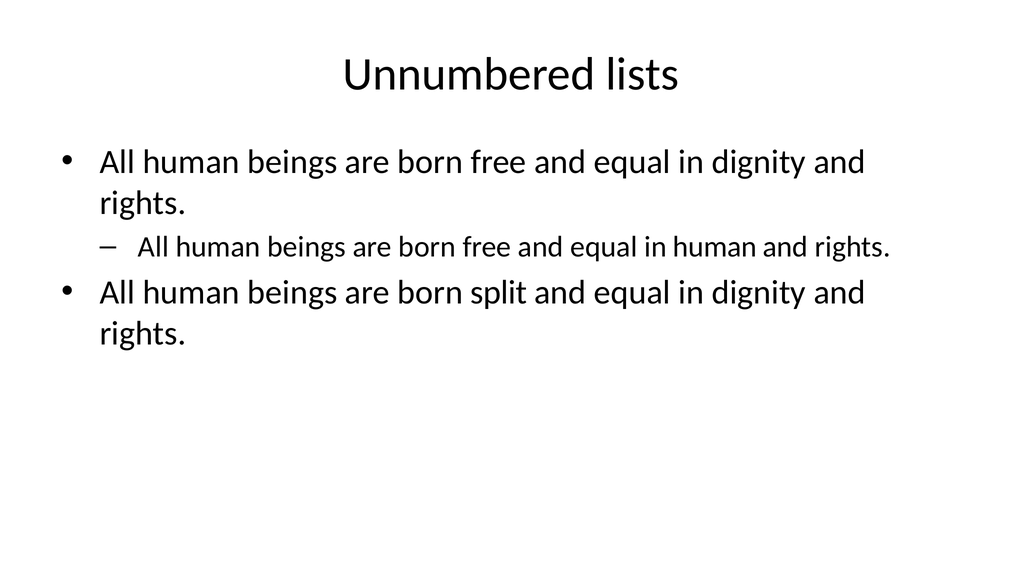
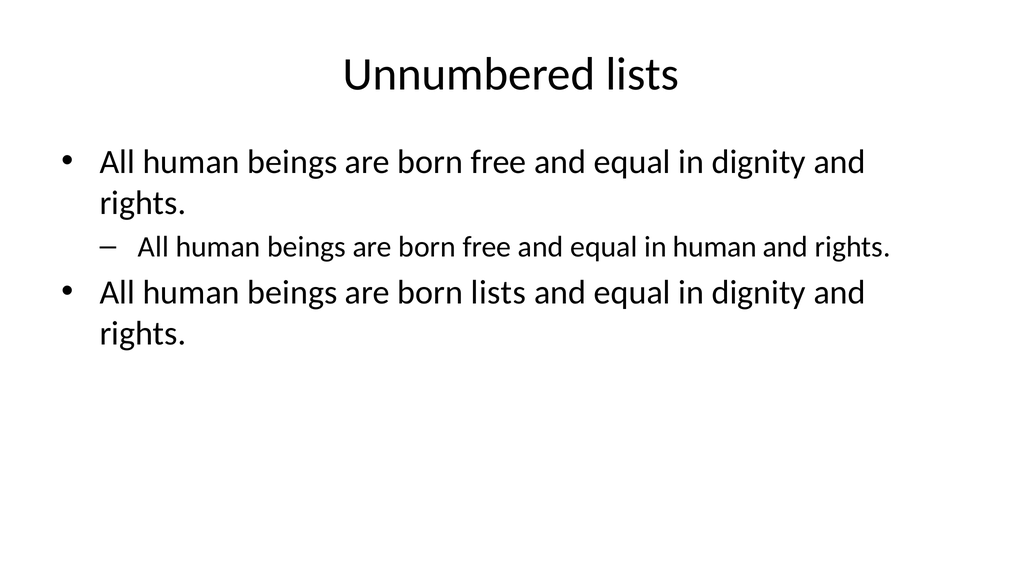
born split: split -> lists (498, 292)
